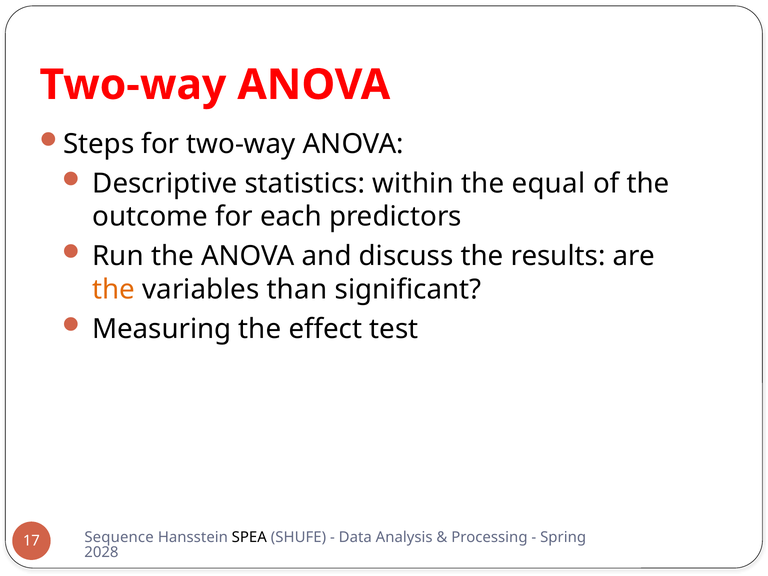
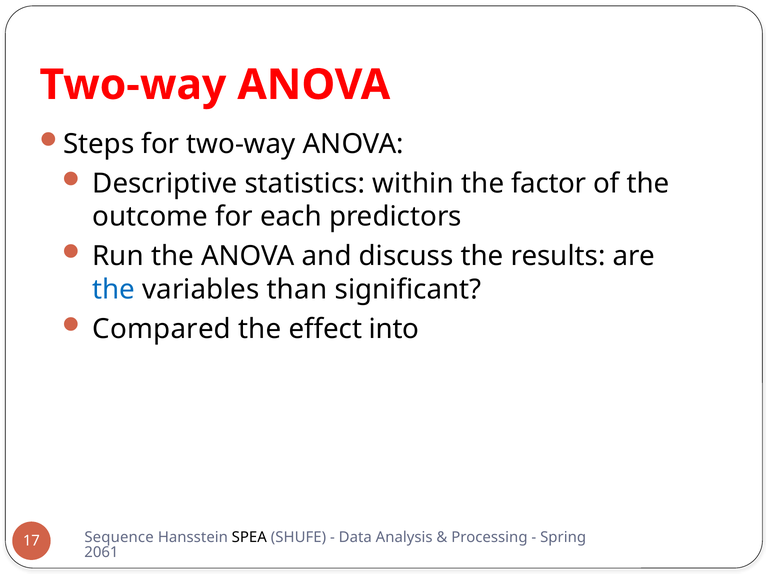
equal: equal -> factor (549, 183)
the colour: orange -> blue (114, 289)
Measuring: Measuring -> Compared (162, 329)
test: test -> into (394, 329)
2028: 2028 -> 2061 (101, 552)
